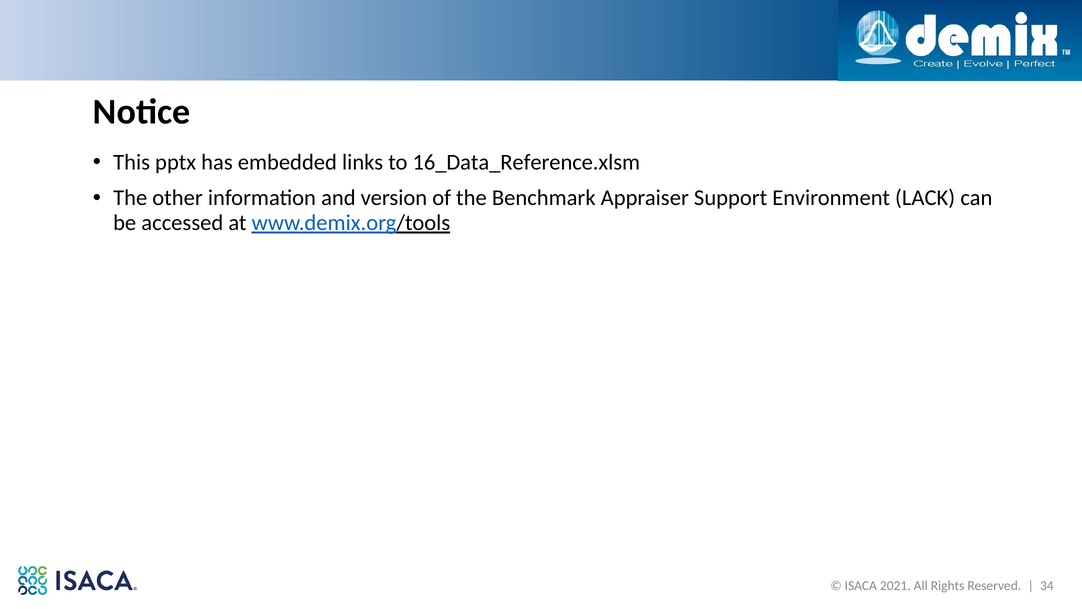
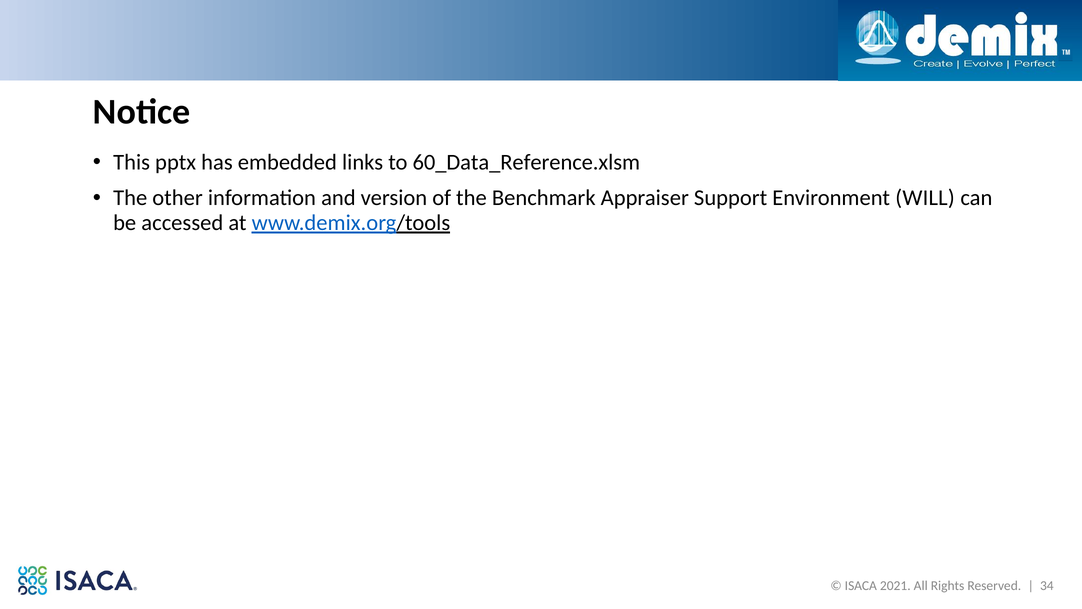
16_Data_Reference.xlsm: 16_Data_Reference.xlsm -> 60_Data_Reference.xlsm (526, 162)
LACK: LACK -> WILL (925, 198)
